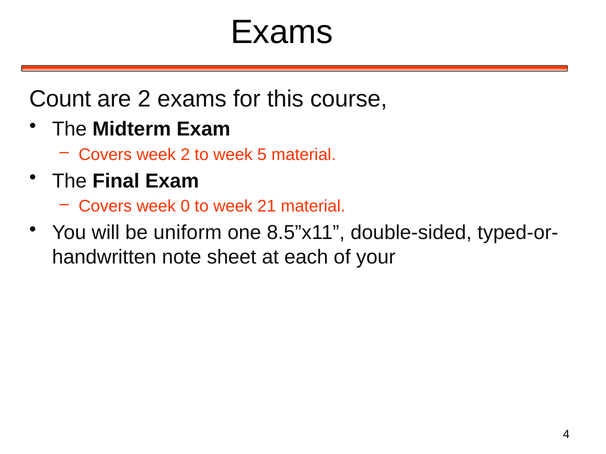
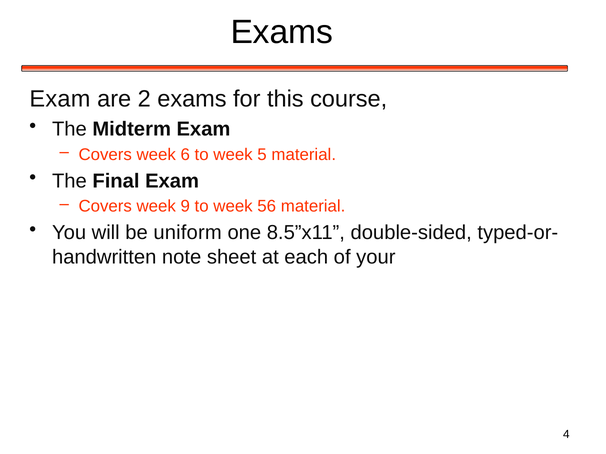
Count: Count -> Exam (60, 99)
week 2: 2 -> 6 (185, 155)
0: 0 -> 9 (185, 207)
21: 21 -> 56 (267, 207)
